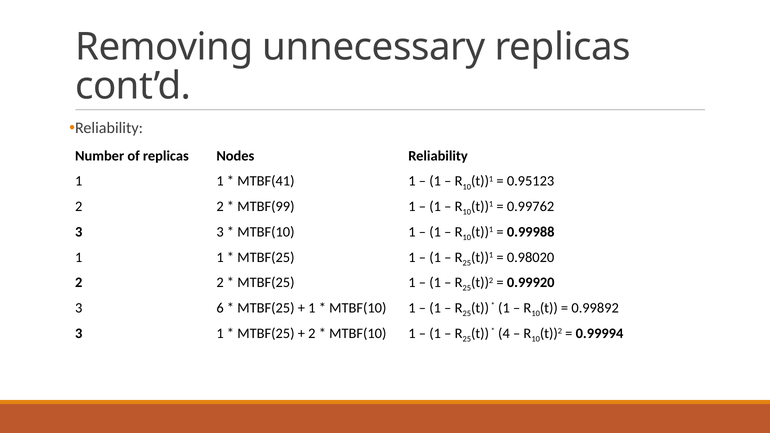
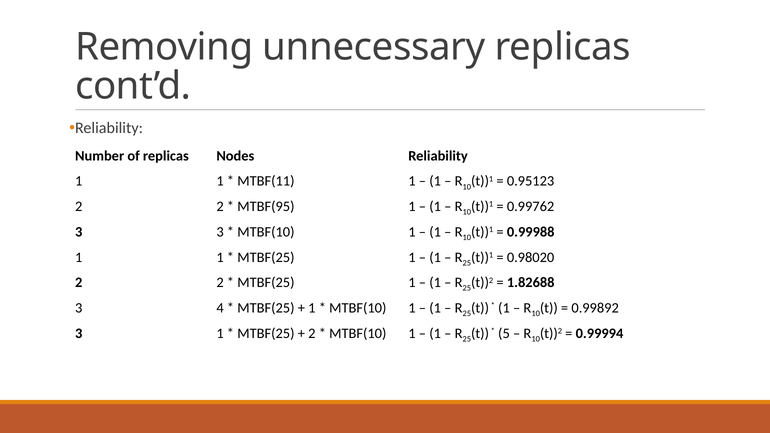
MTBF(41: MTBF(41 -> MTBF(11 (266, 181)
MTBF(99: MTBF(99 -> MTBF(95 (266, 207)
0.99920: 0.99920 -> 1.82688 (531, 283)
6: 6 -> 4 (220, 308)
4: 4 -> 5 (504, 333)
